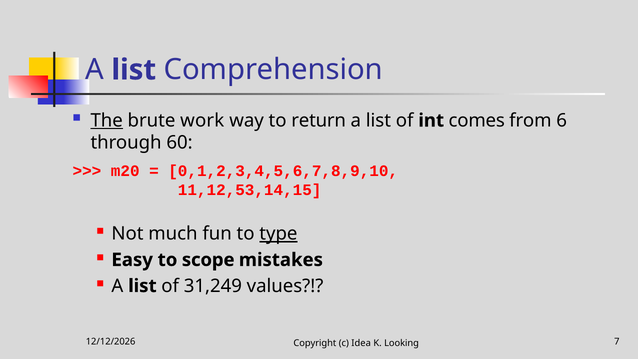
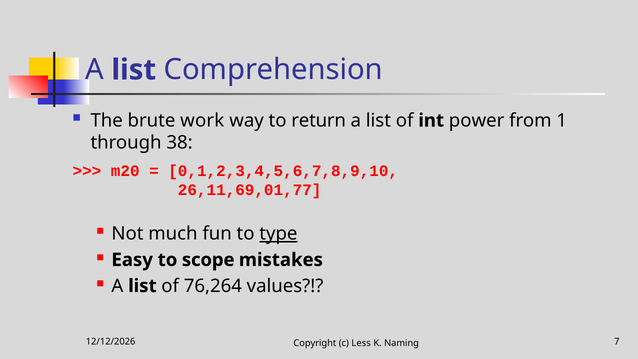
The underline: present -> none (107, 120)
comes: comes -> power (477, 120)
6: 6 -> 1 (562, 120)
60: 60 -> 38 (180, 143)
11,12,53,14,15: 11,12,53,14,15 -> 26,11,69,01,77 (250, 190)
31,249: 31,249 -> 76,264 (213, 286)
Idea: Idea -> Less (361, 343)
Looking: Looking -> Naming (402, 343)
